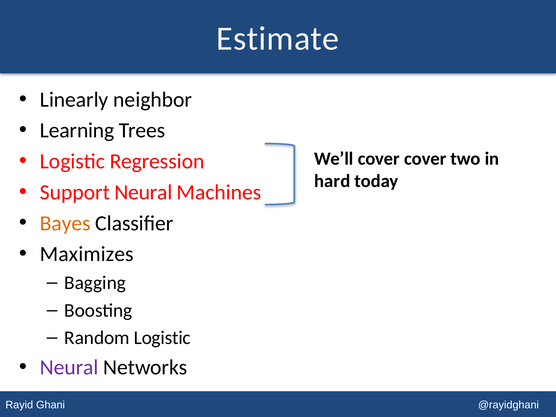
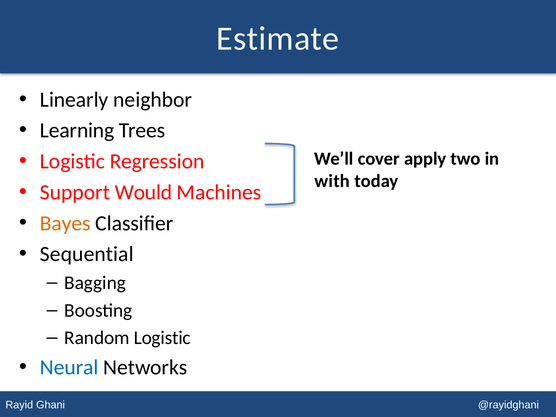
cover cover: cover -> apply (425, 159)
hard: hard -> with (332, 181)
Support Neural: Neural -> Would (143, 192)
Maximizes: Maximizes -> Sequential (87, 254)
Neural colour: purple -> blue (69, 368)
